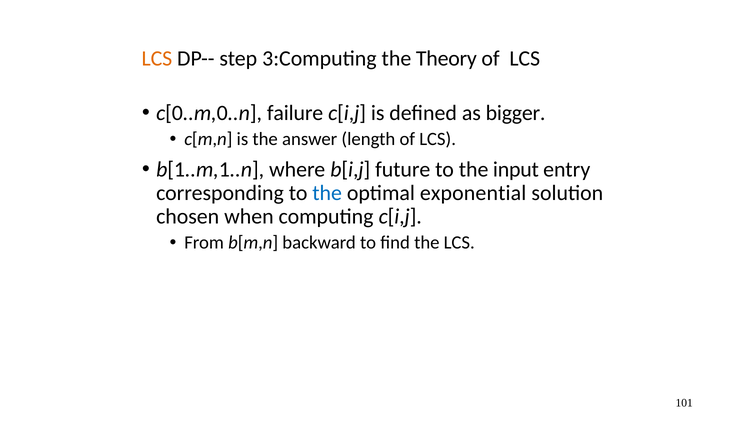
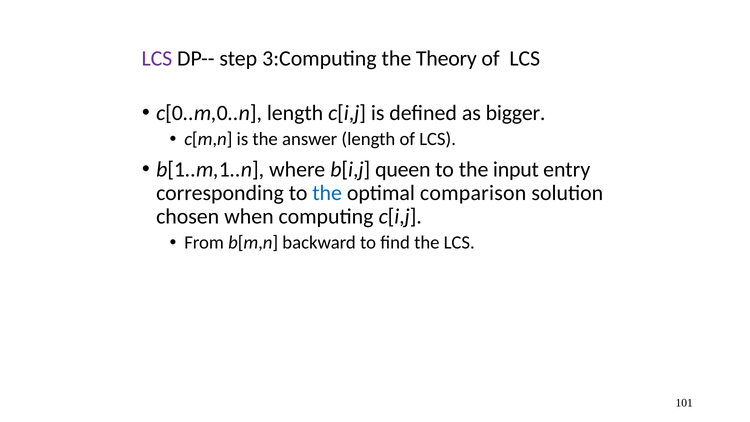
LCS colour: orange -> purple (157, 58)
c[0..m,0..n failure: failure -> length (295, 113)
future: future -> queen (403, 169)
exponential: exponential -> comparison (473, 193)
